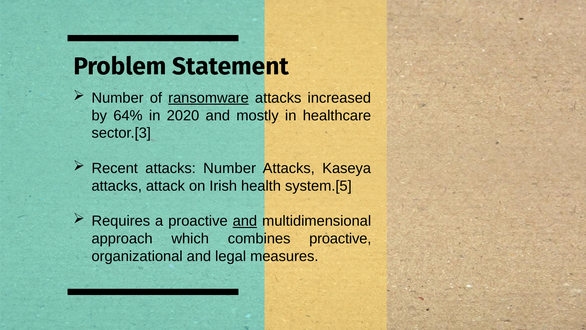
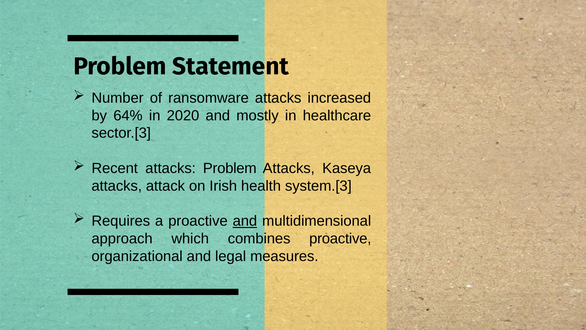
ransomware underline: present -> none (208, 98)
attacks Number: Number -> Problem (230, 168)
system.[5: system.[5 -> system.[3 (318, 186)
